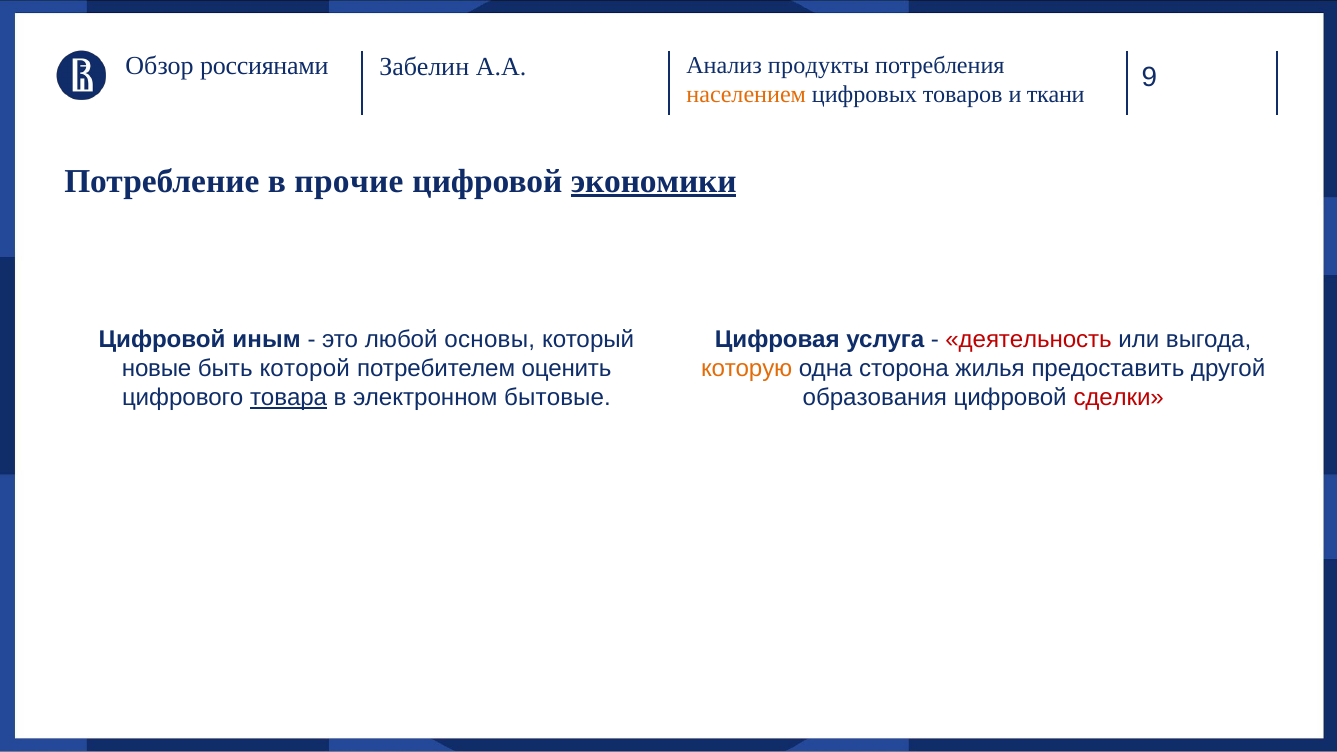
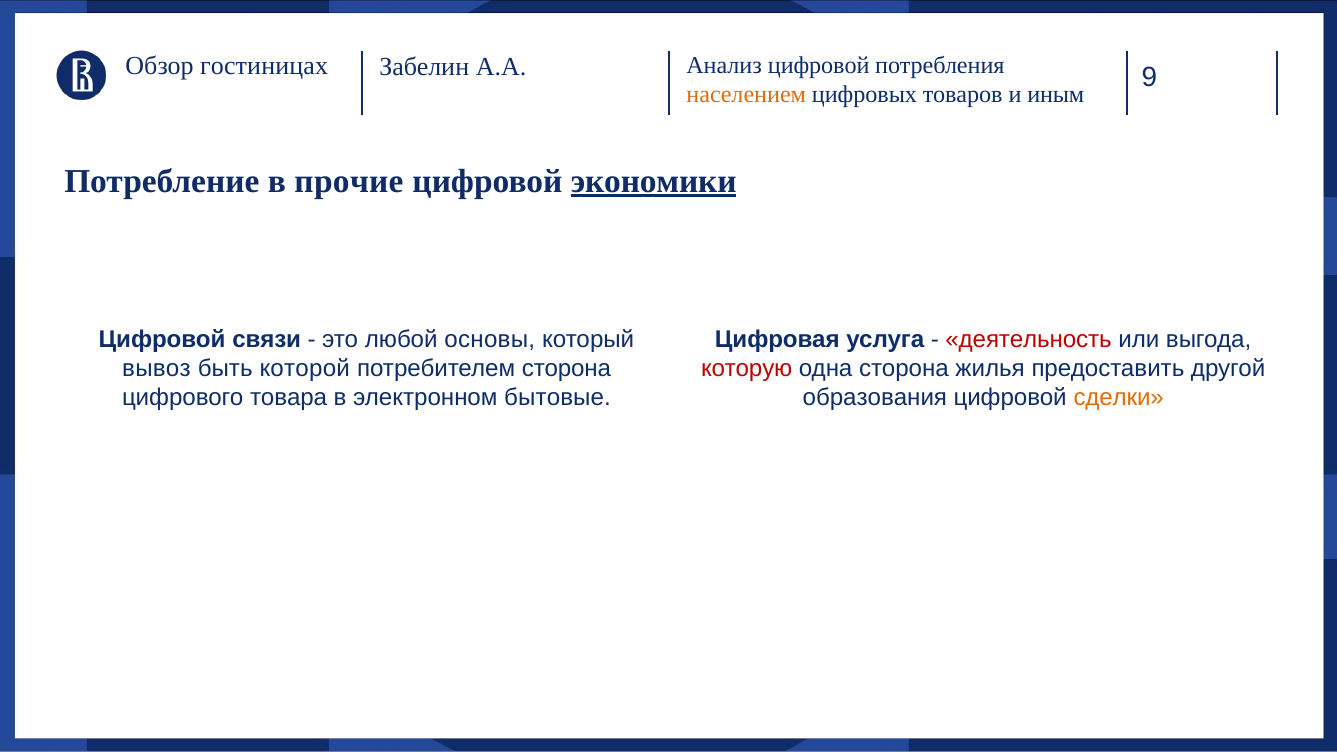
россиянами: россиянами -> гостиницах (264, 66)
Анализ продукты: продукты -> цифровой (819, 65)
ткани: ткани -> иным (1056, 94)
иным: иным -> связи (267, 339)
новые: новые -> вывоз (156, 368)
потребителем оценить: оценить -> сторона (566, 368)
которую colour: orange -> red (747, 368)
товара underline: present -> none (289, 397)
сделки colour: red -> orange (1119, 397)
